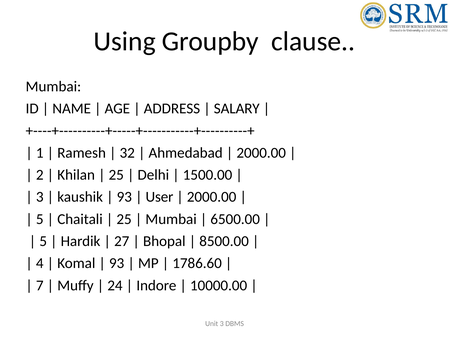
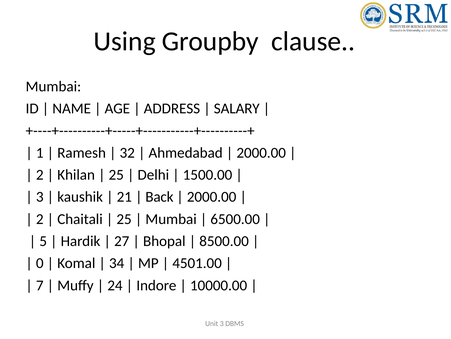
93: 93 -> 21 (124, 197)
User: User -> Back (159, 197)
5: 5 -> 2 (40, 219)
4: 4 -> 0 (40, 263)
93: 93 -> 34 (117, 263)
1786.60: 1786.60 -> 4501.00 (197, 263)
